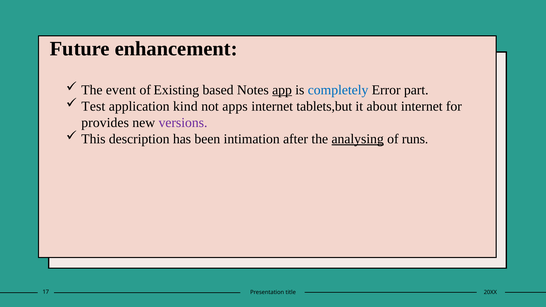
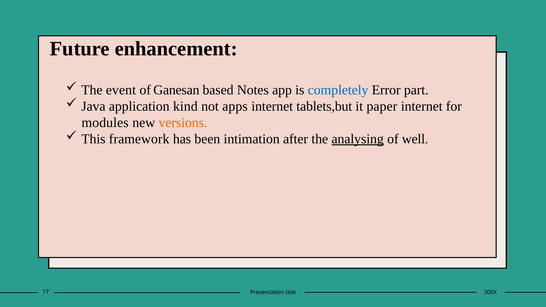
Existing: Existing -> Ganesan (176, 90)
app underline: present -> none (282, 90)
Test: Test -> Java (93, 106)
about: about -> paper (382, 106)
provides: provides -> modules (105, 123)
versions colour: purple -> orange (183, 123)
description: description -> framework (139, 139)
runs: runs -> well (413, 139)
